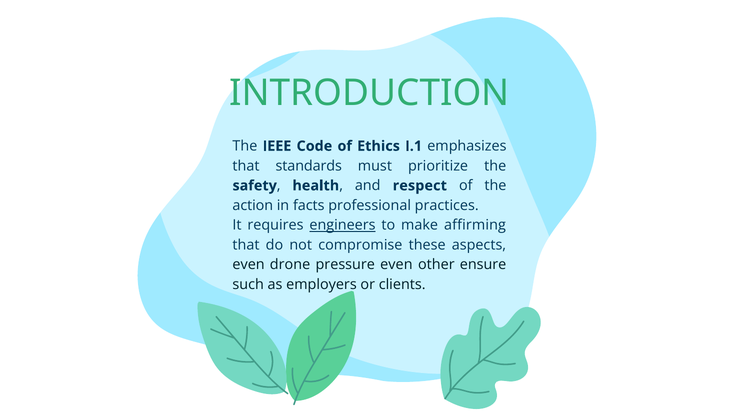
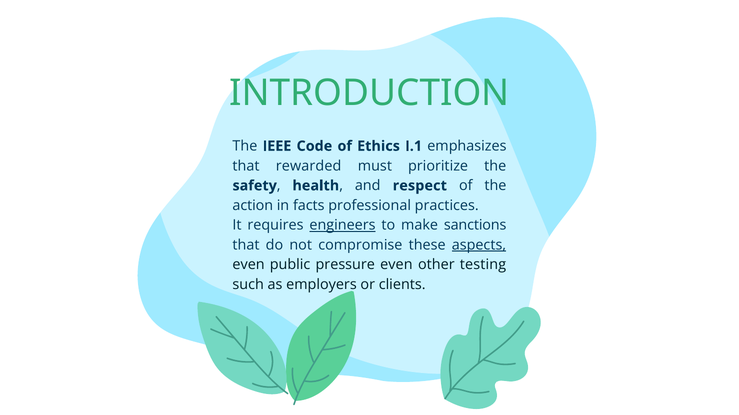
standards: standards -> rewarded (309, 166)
affirming: affirming -> sanctions (475, 226)
aspects underline: none -> present (479, 245)
drone: drone -> public (290, 265)
ensure: ensure -> testing (483, 265)
